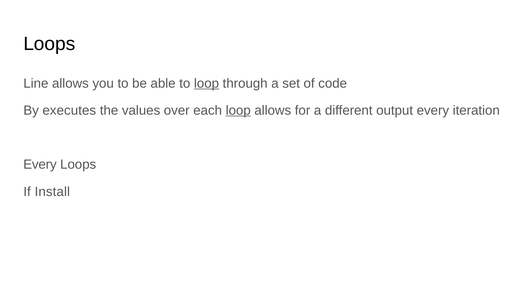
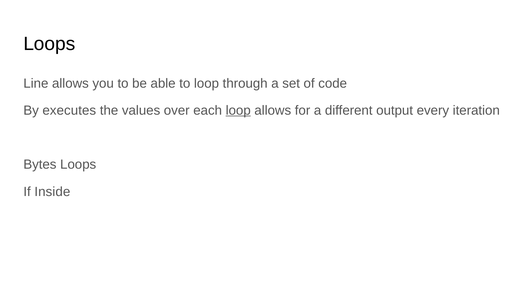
loop underline: present -> none (206, 83)
Every: Every -> Bytes (40, 165)
Install: Install -> Inside (52, 192)
